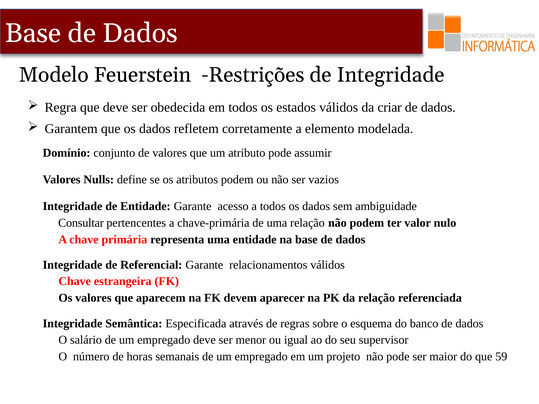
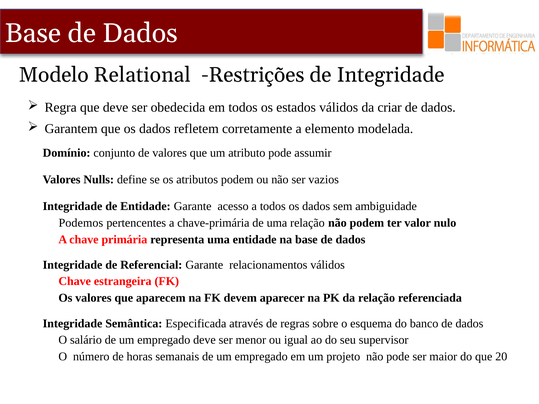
Feuerstein: Feuerstein -> Relational (142, 75)
Consultar: Consultar -> Podemos (81, 223)
59: 59 -> 20 (501, 357)
